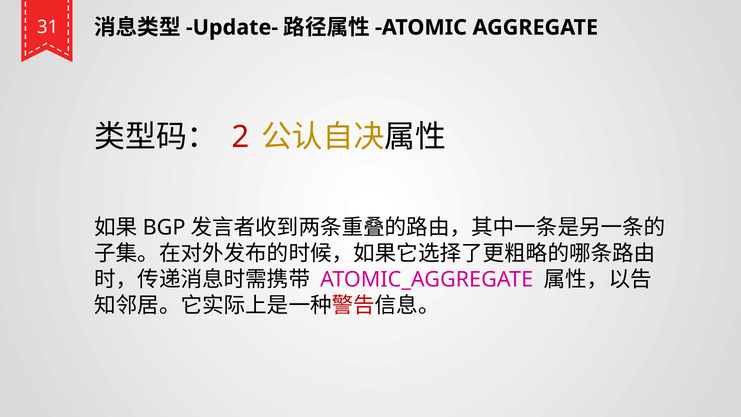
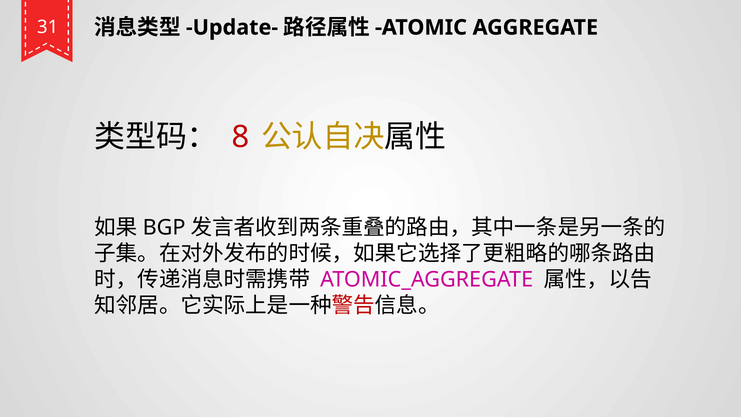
2: 2 -> 8 (241, 137)
